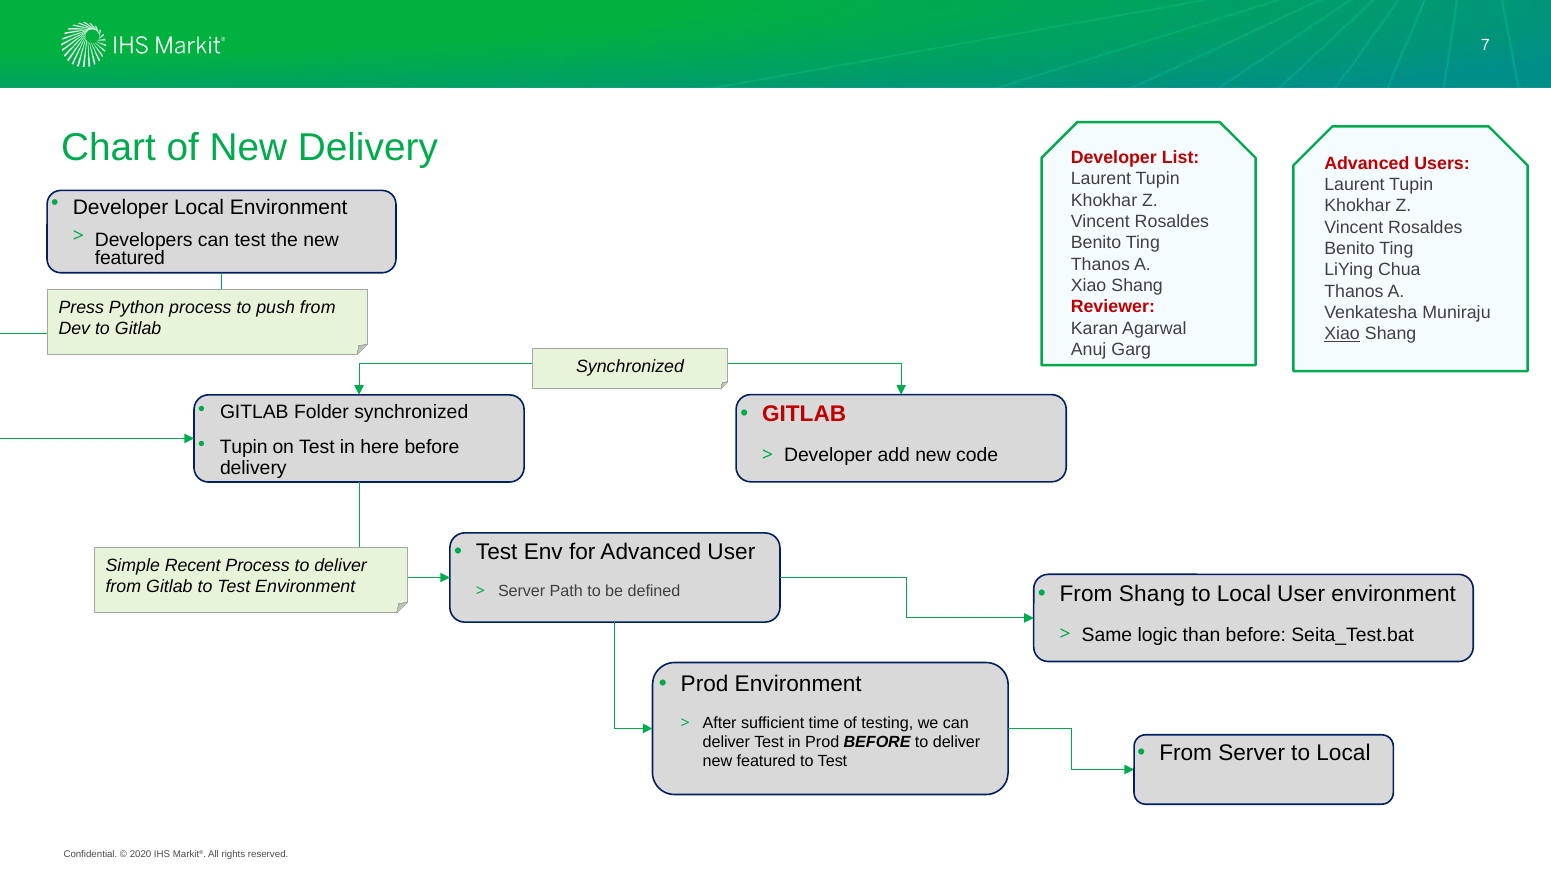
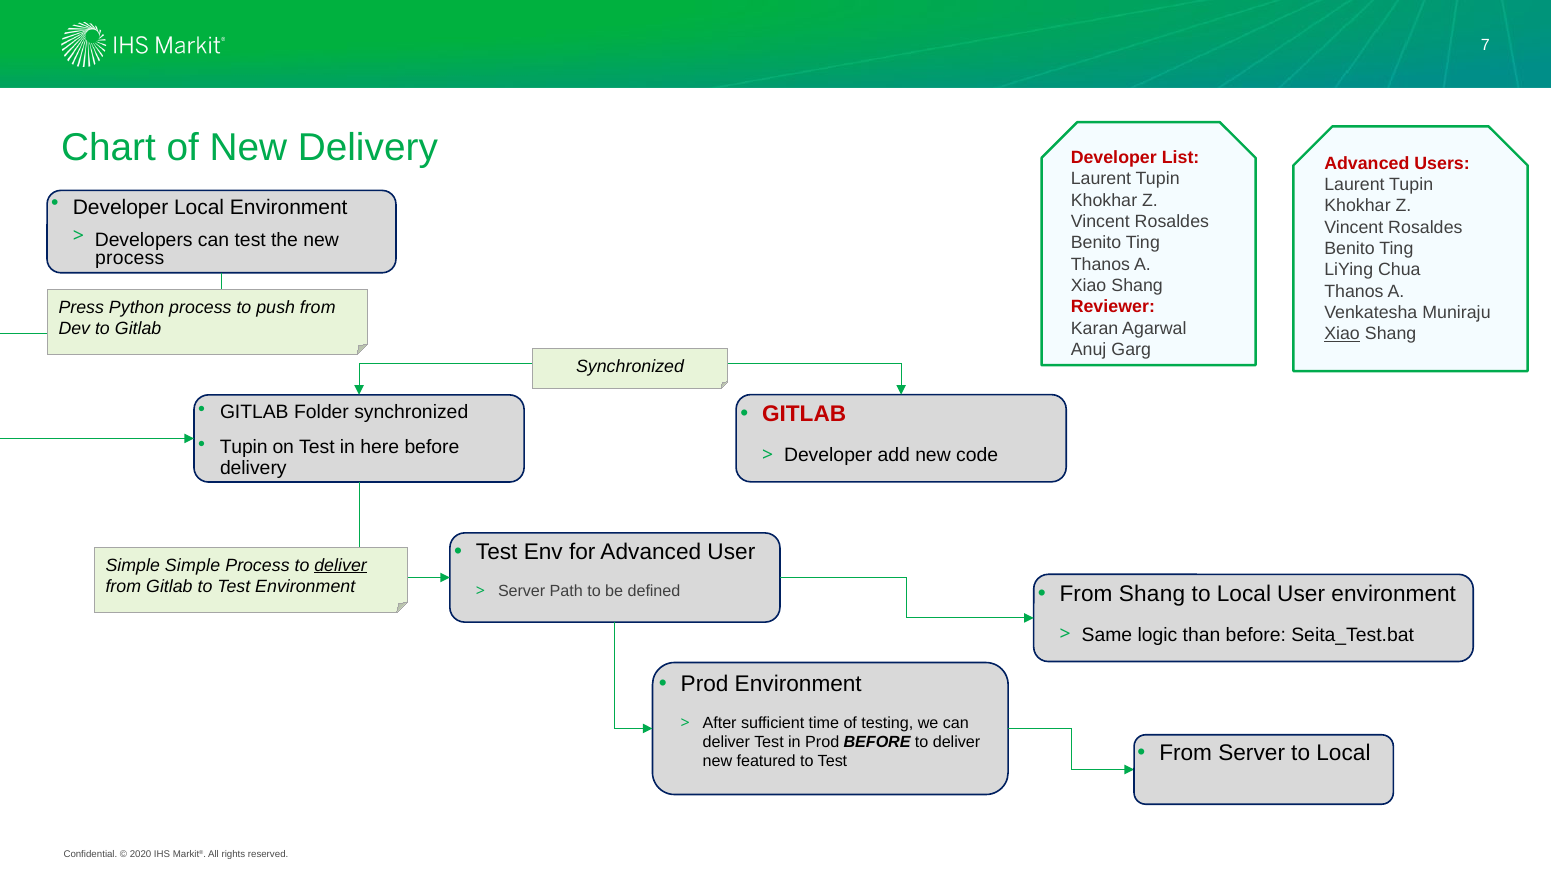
featured: featured -> process (130, 258)
Simple Recent: Recent -> Simple (193, 565)
deliver underline: none -> present (341, 565)
